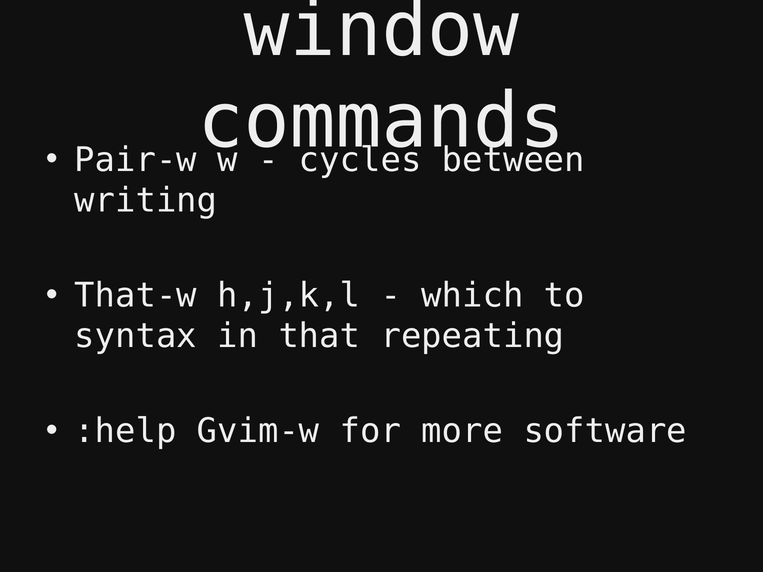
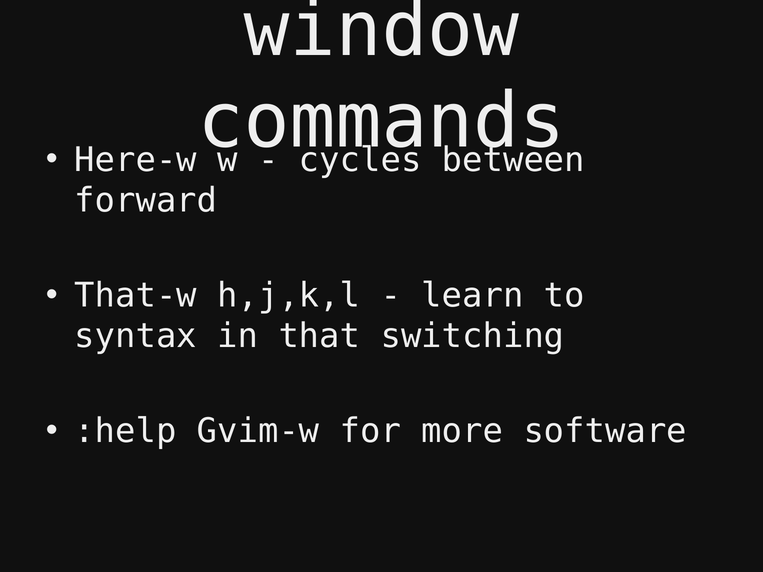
Pair-w: Pair-w -> Here-w (136, 160)
writing: writing -> forward (146, 201)
which: which -> learn (472, 296)
repeating: repeating -> switching (473, 336)
